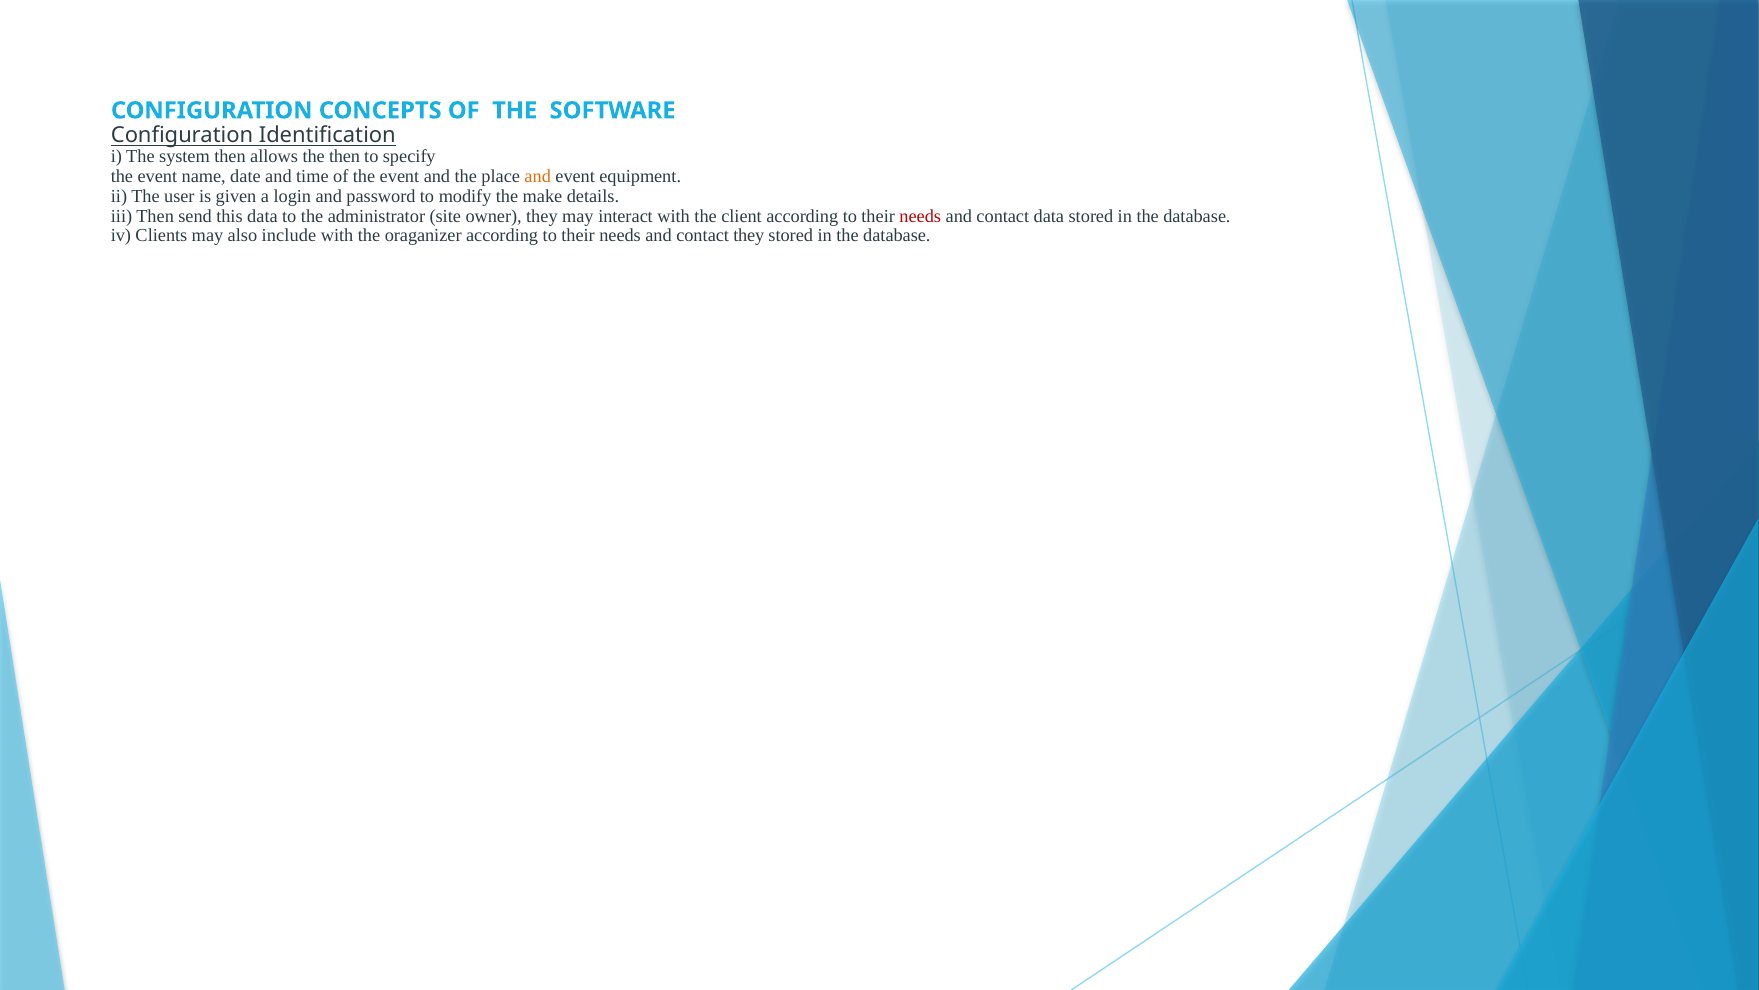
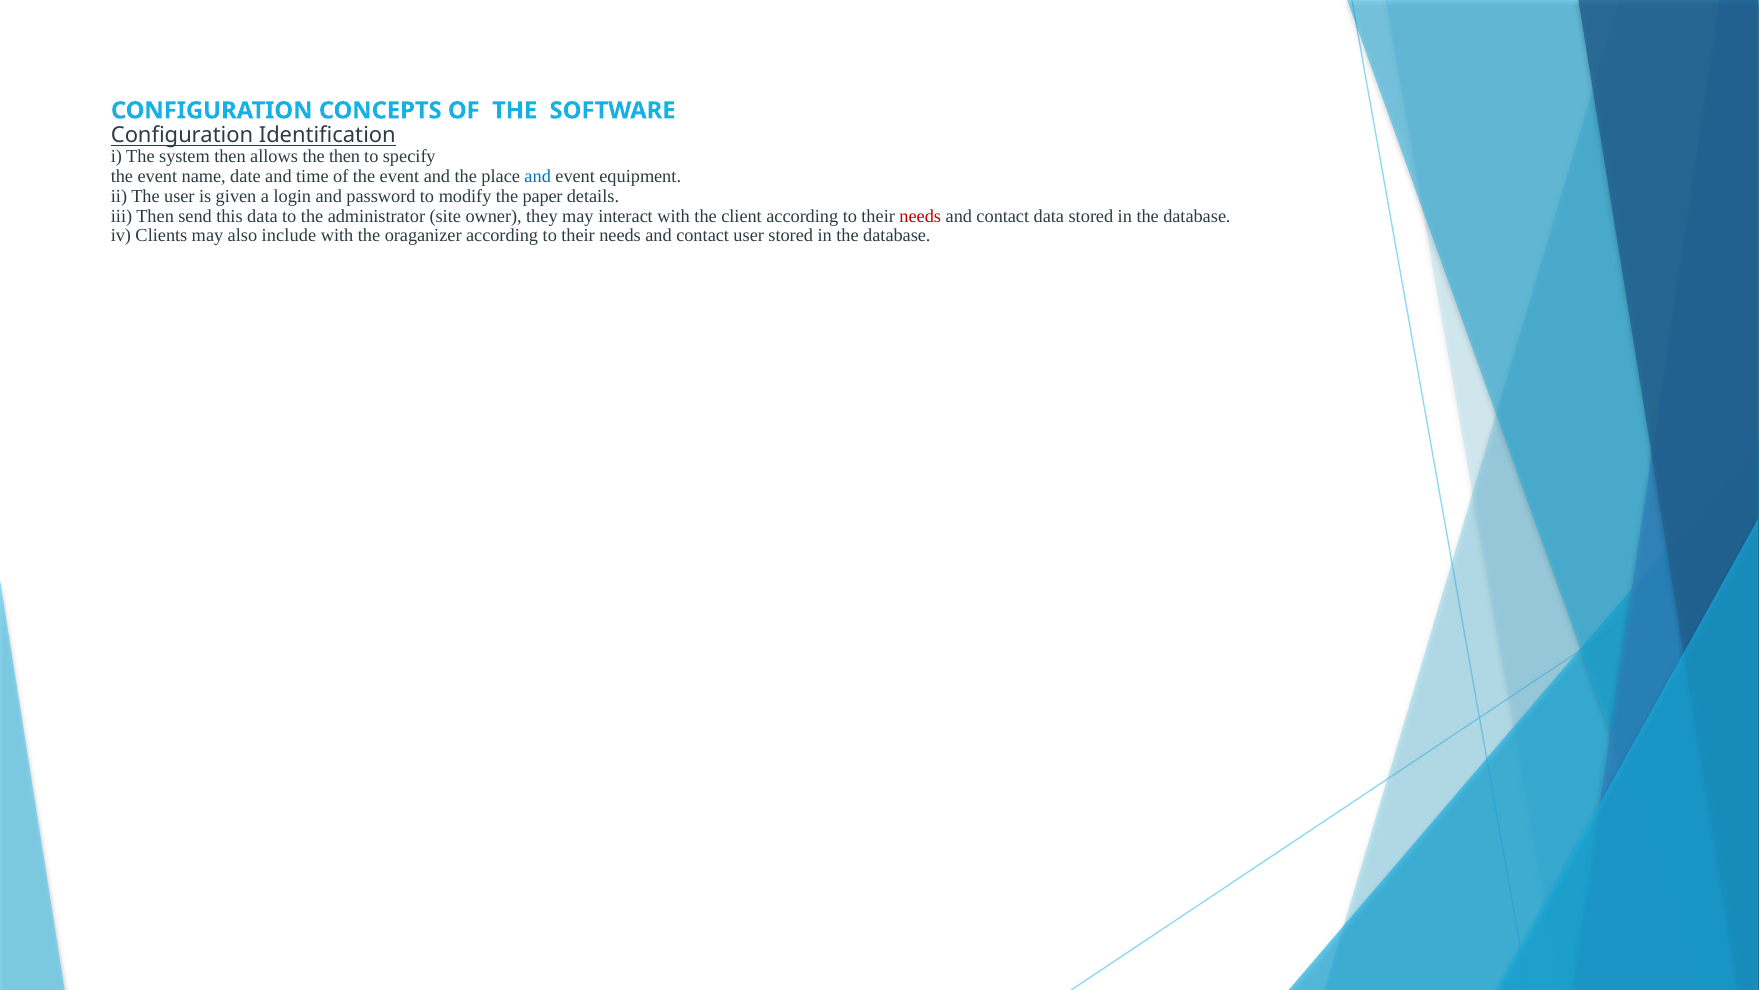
and colour: orange -> blue (538, 176)
make: make -> paper (543, 196)
contact they: they -> user (749, 236)
